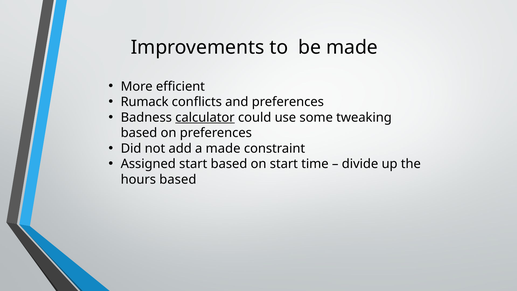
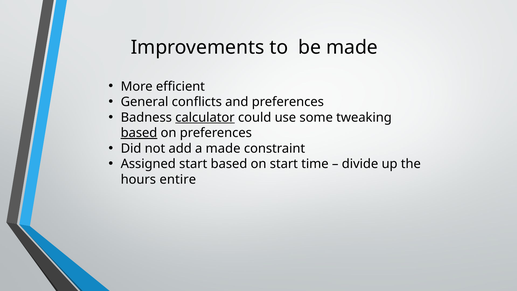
Rumack: Rumack -> General (145, 102)
based underline: none -> present (139, 133)
hours based: based -> entire (178, 179)
